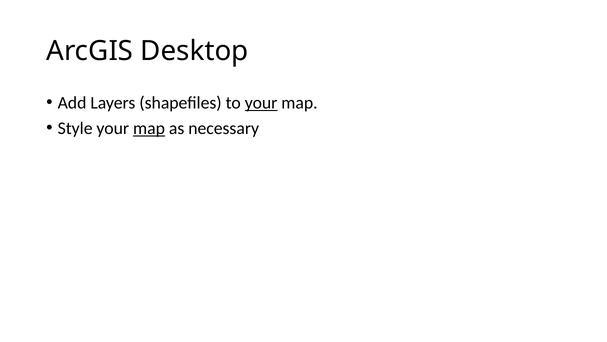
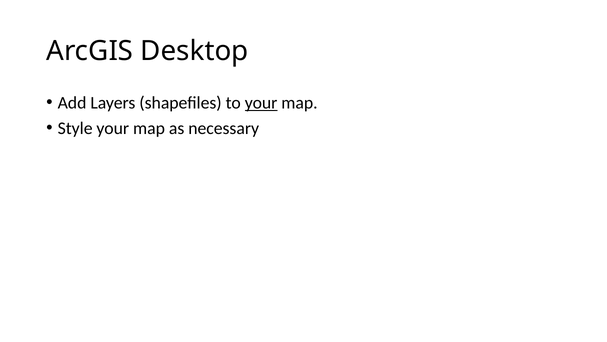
map underline: present -> none (149, 128)
